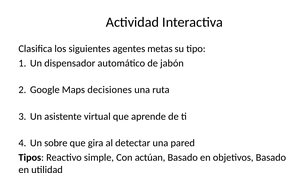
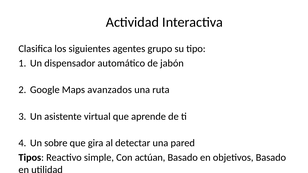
agentes metas: metas -> grupo (160, 49)
decisiones: decisiones -> avanzados (110, 90)
